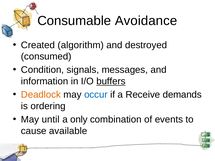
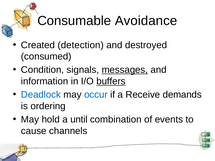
algorithm: algorithm -> detection (81, 45)
messages underline: none -> present (125, 70)
Deadlock colour: orange -> blue (41, 95)
until: until -> hold (51, 120)
only: only -> until (79, 120)
available: available -> channels (68, 131)
